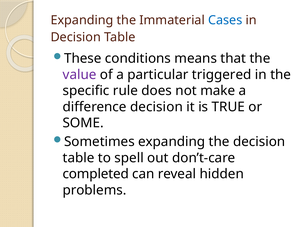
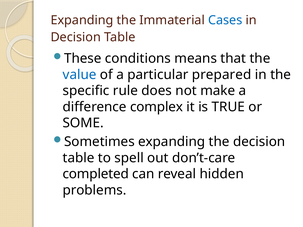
value colour: purple -> blue (80, 75)
triggered: triggered -> prepared (222, 75)
difference decision: decision -> complex (157, 107)
